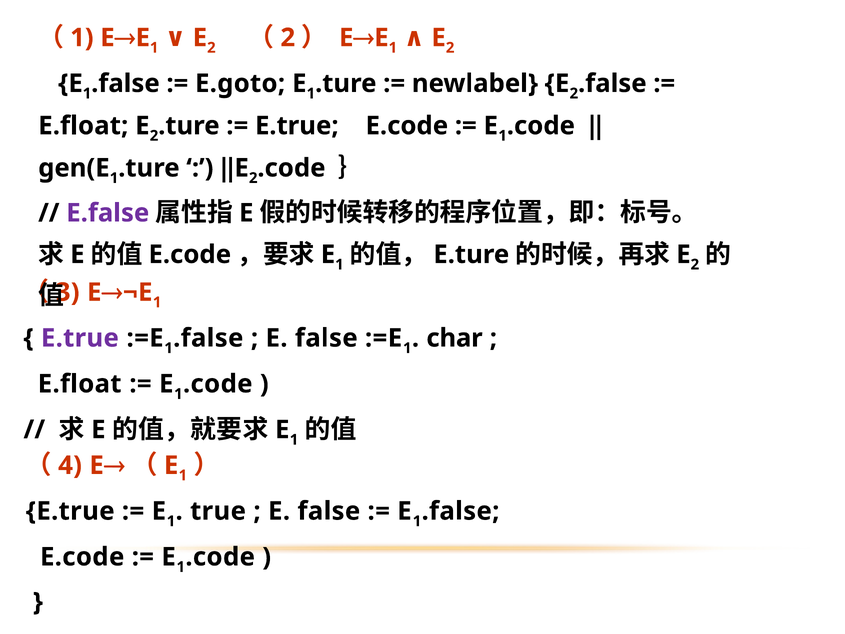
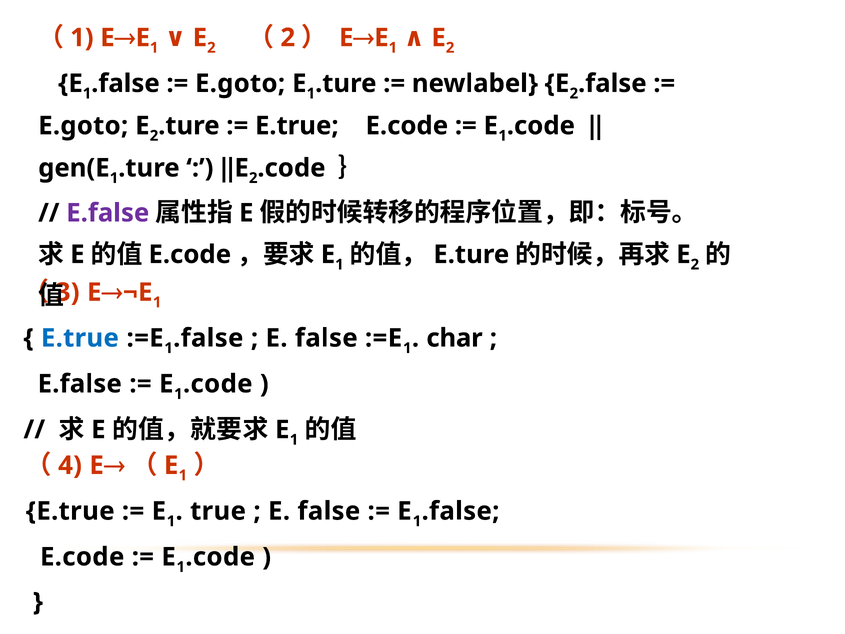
E.float: E.float -> E.goto (83, 126)
E.true colour: purple -> blue (80, 338)
E.float: E.float -> E.false (80, 384)
